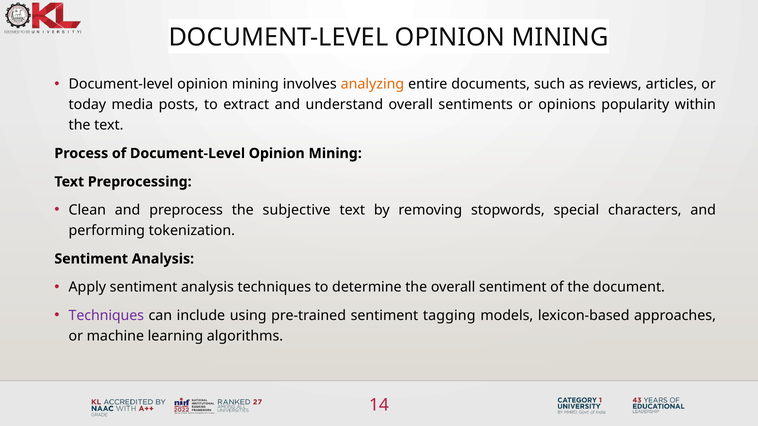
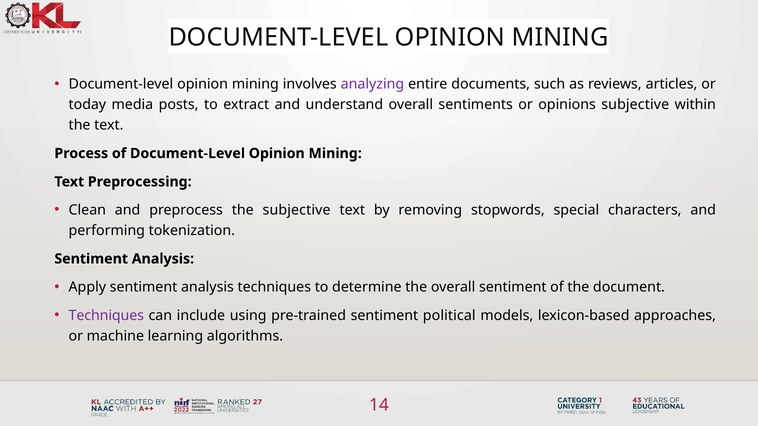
analyzing colour: orange -> purple (372, 84)
opinions popularity: popularity -> subjective (635, 105)
tagging: tagging -> political (449, 316)
